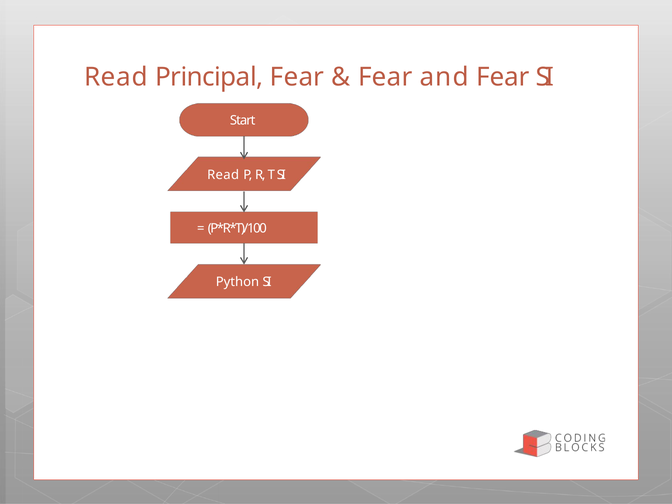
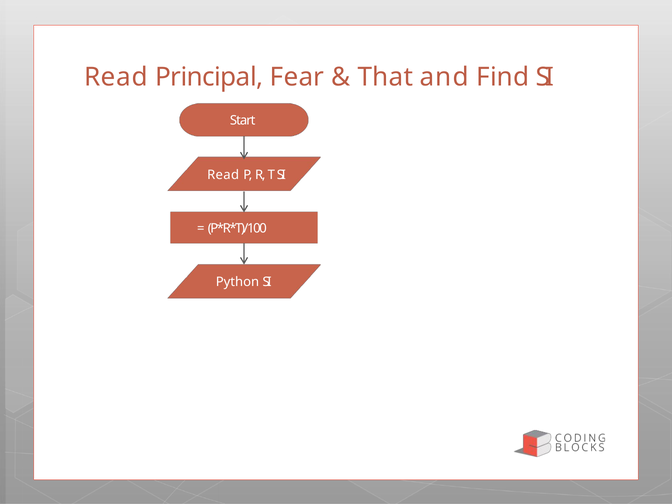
Fear: Fear -> That (385, 77)
and Fear: Fear -> Find (503, 77)
